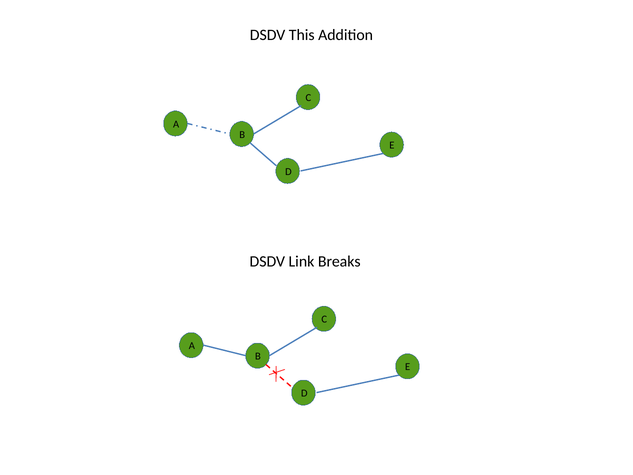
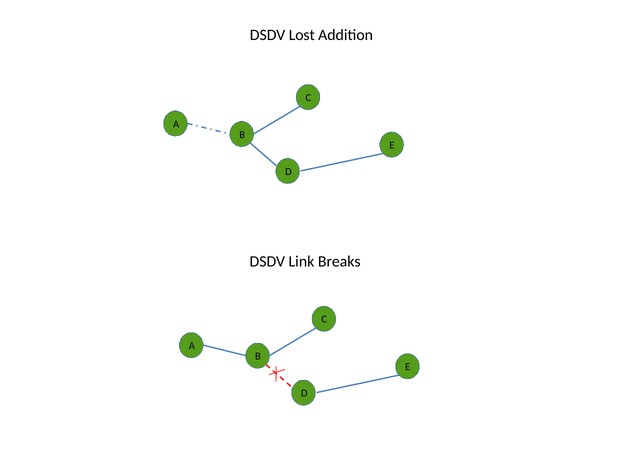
This: This -> Lost (302, 35)
